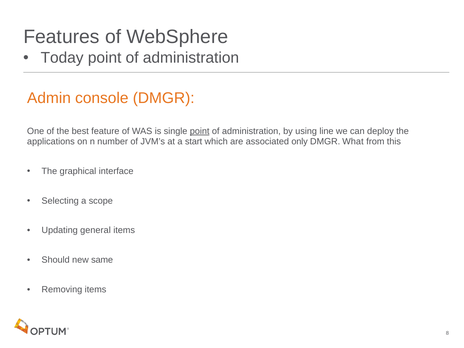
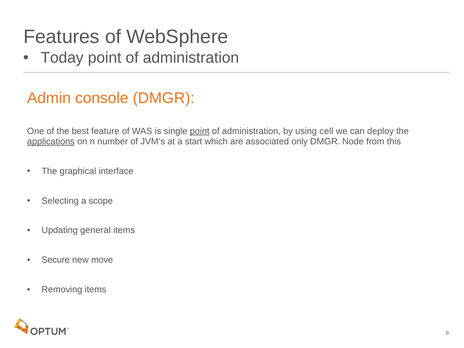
line: line -> cell (326, 131)
applications underline: none -> present (51, 141)
What: What -> Node (353, 141)
Should: Should -> Secure (56, 260)
same: same -> move (102, 260)
